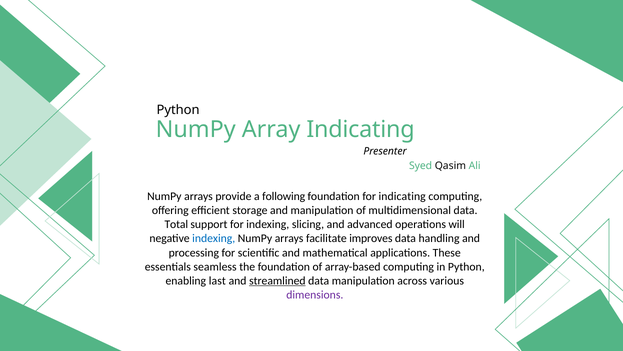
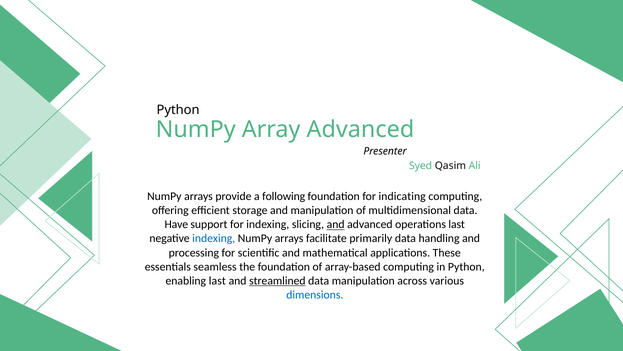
Array Indicating: Indicating -> Advanced (360, 129)
Total: Total -> Have (176, 224)
and underline: none -> present (336, 224)
operations will: will -> last (457, 224)
improves: improves -> primarily (371, 238)
dimensions colour: purple -> blue (315, 294)
